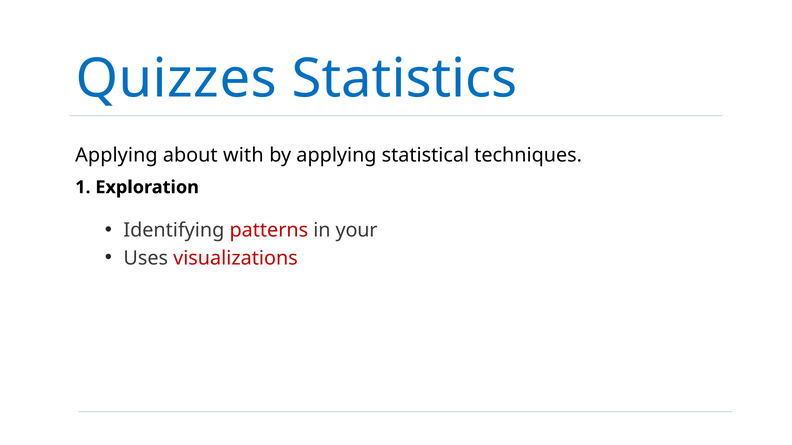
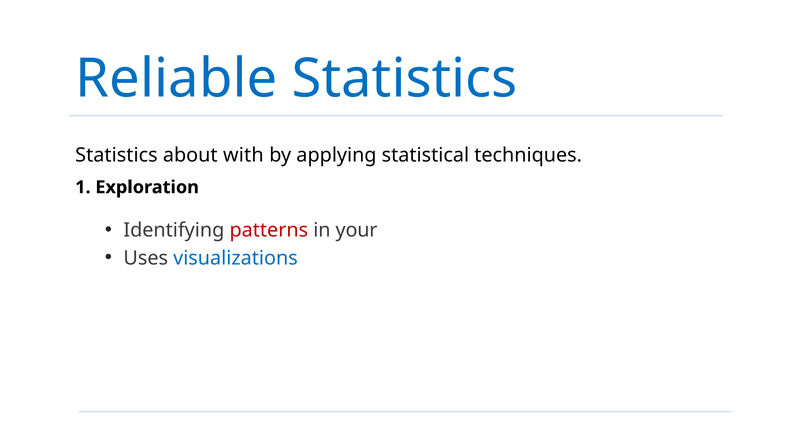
Quizzes: Quizzes -> Reliable (176, 79)
Applying: Applying -> Statistics (116, 155)
visualizations colour: red -> blue (235, 258)
